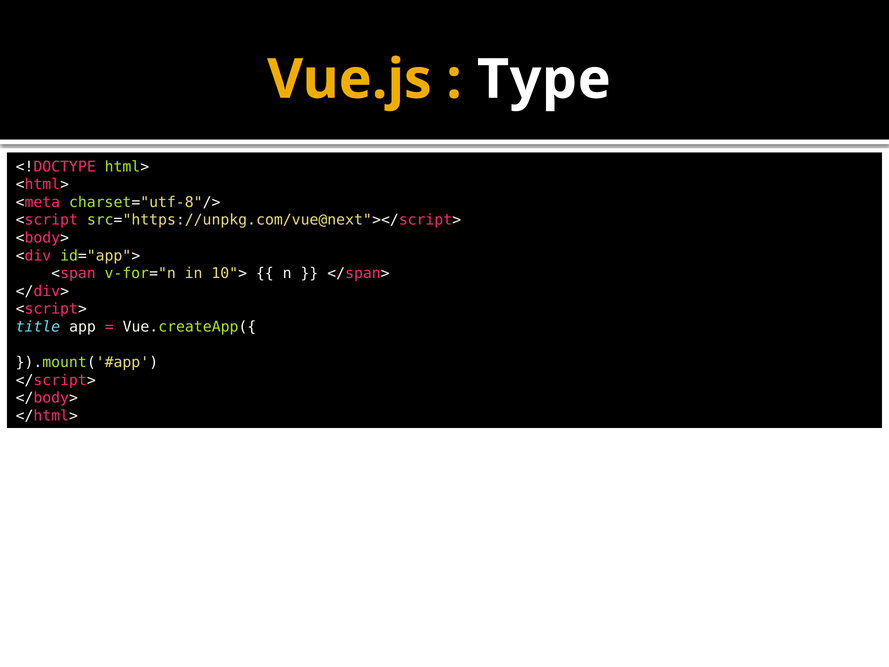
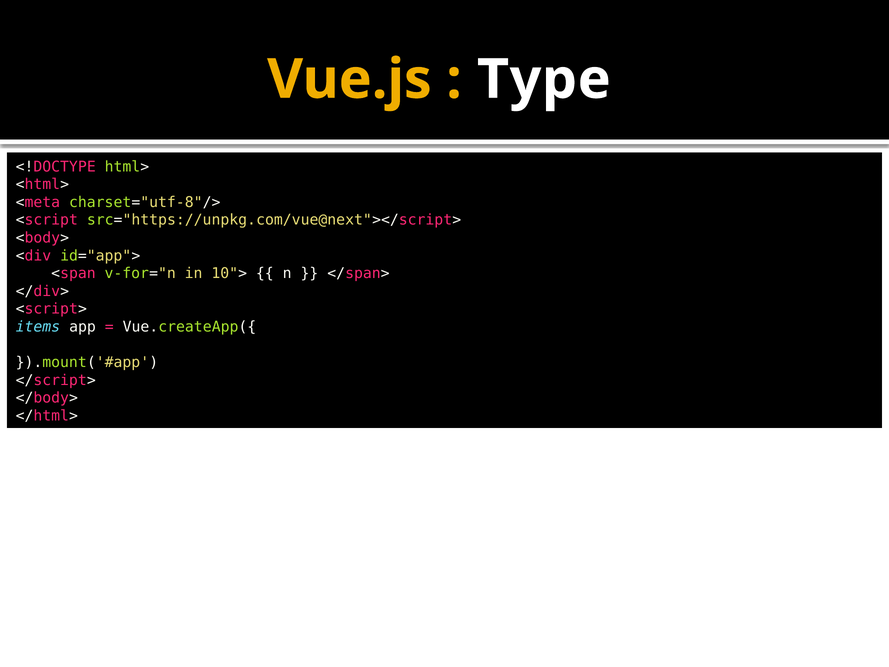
title: title -> items (38, 327)
